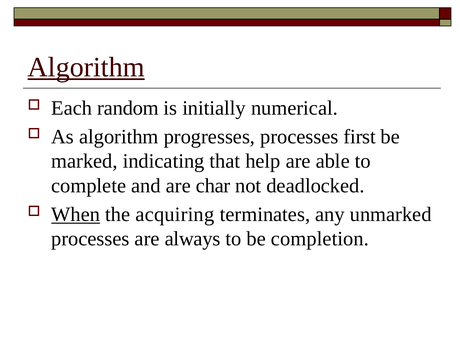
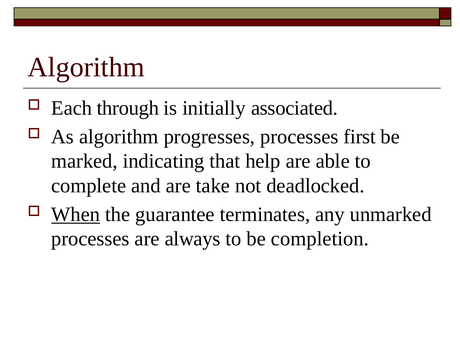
Algorithm underline: present -> none (86, 67)
random: random -> through (128, 108)
numerical: numerical -> associated (295, 108)
char: char -> take (213, 186)
acquiring: acquiring -> guarantee (175, 214)
